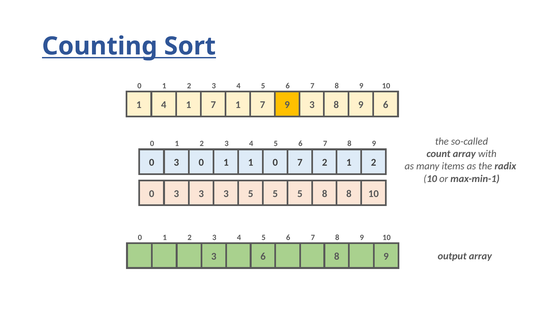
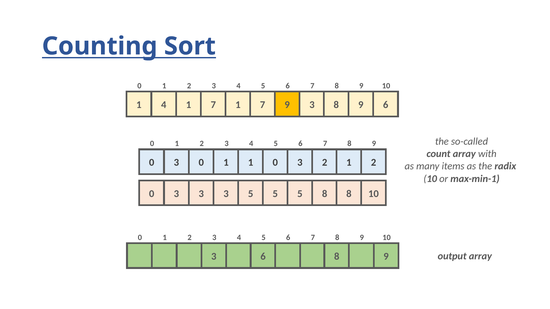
1 0 7: 7 -> 3 (300, 163)
